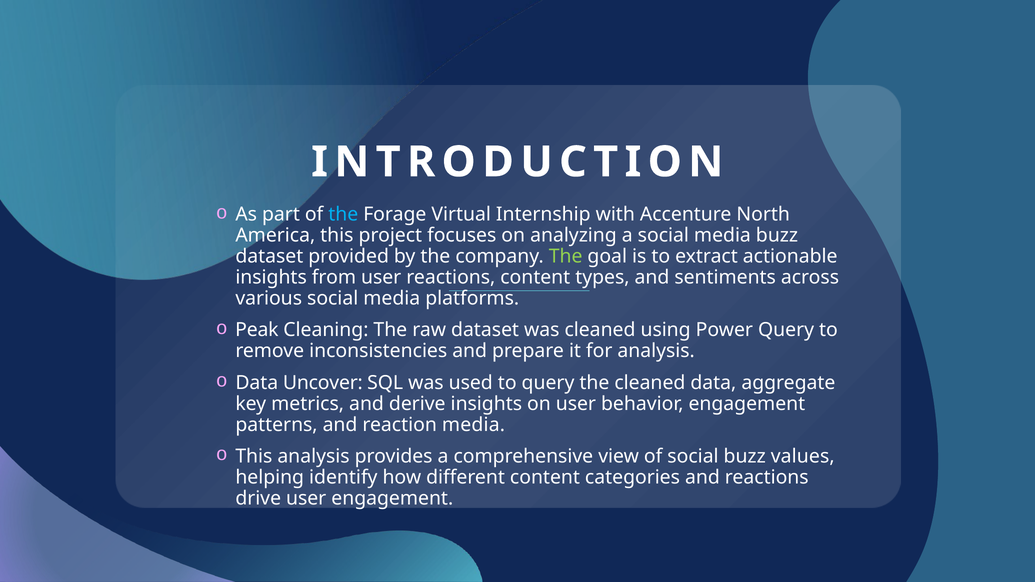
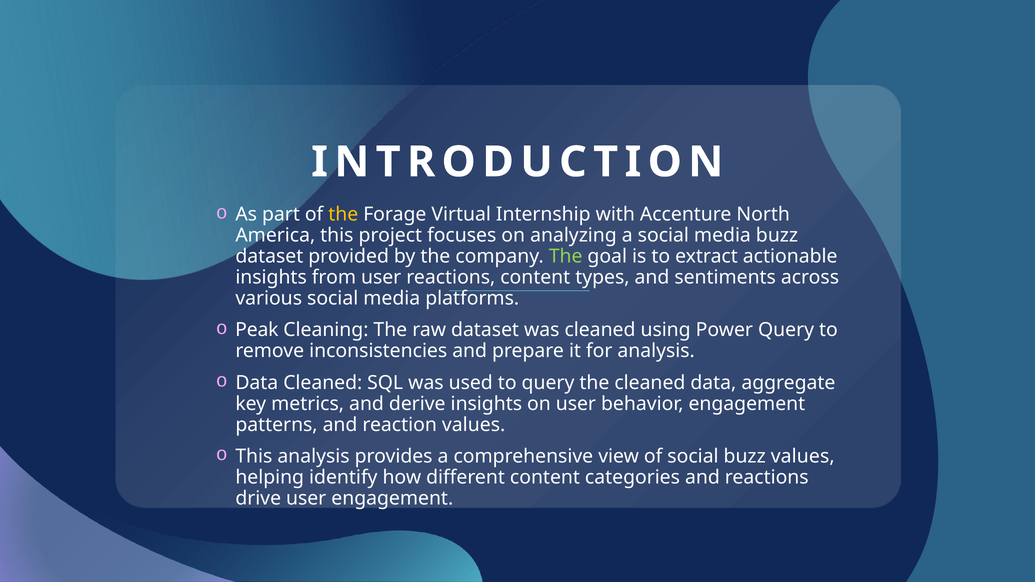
the colour: light blue -> yellow (343, 215)
Data Uncover: Uncover -> Cleaned (323, 383)
reaction media: media -> values (474, 425)
